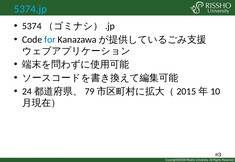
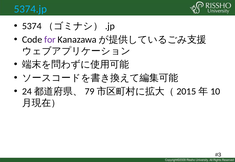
for colour: blue -> purple (50, 40)
